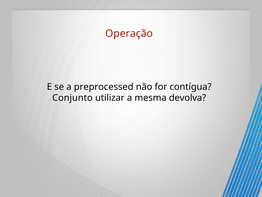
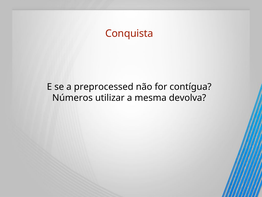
Operação: Operação -> Conquista (129, 33)
Conjunto: Conjunto -> Números (72, 98)
